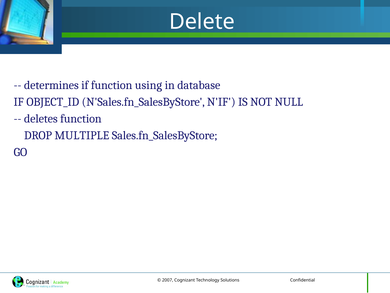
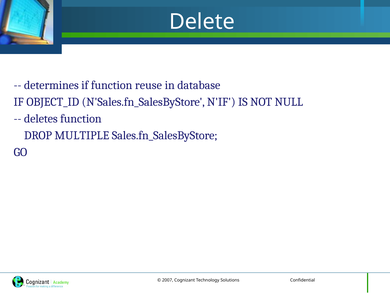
using: using -> reuse (148, 85)
